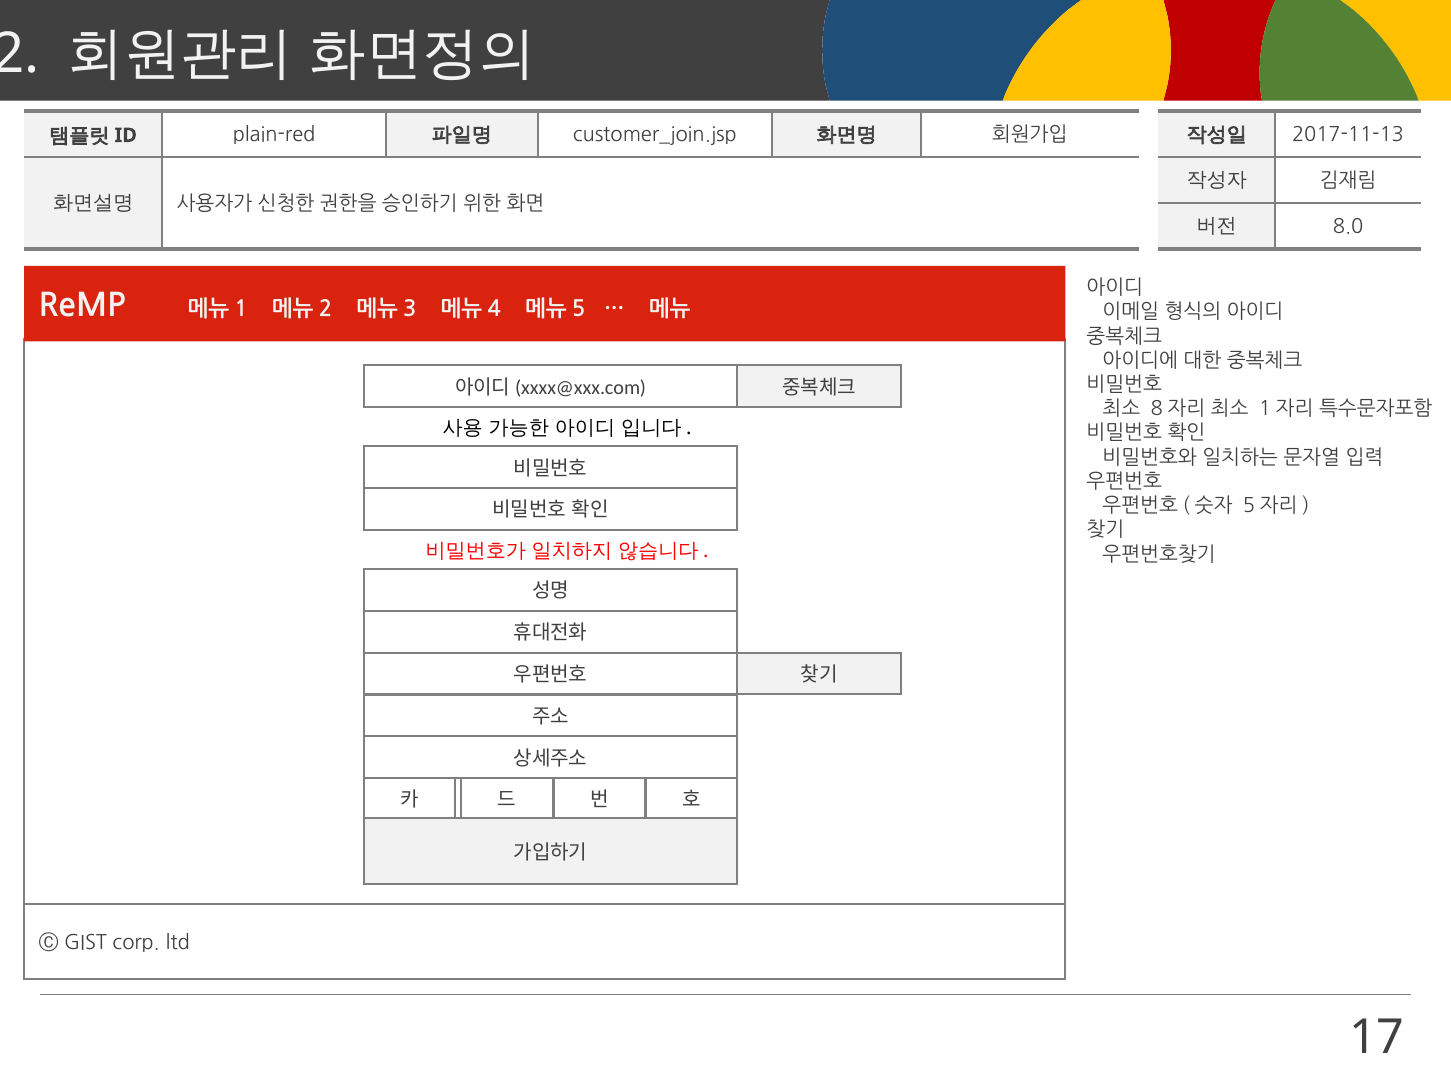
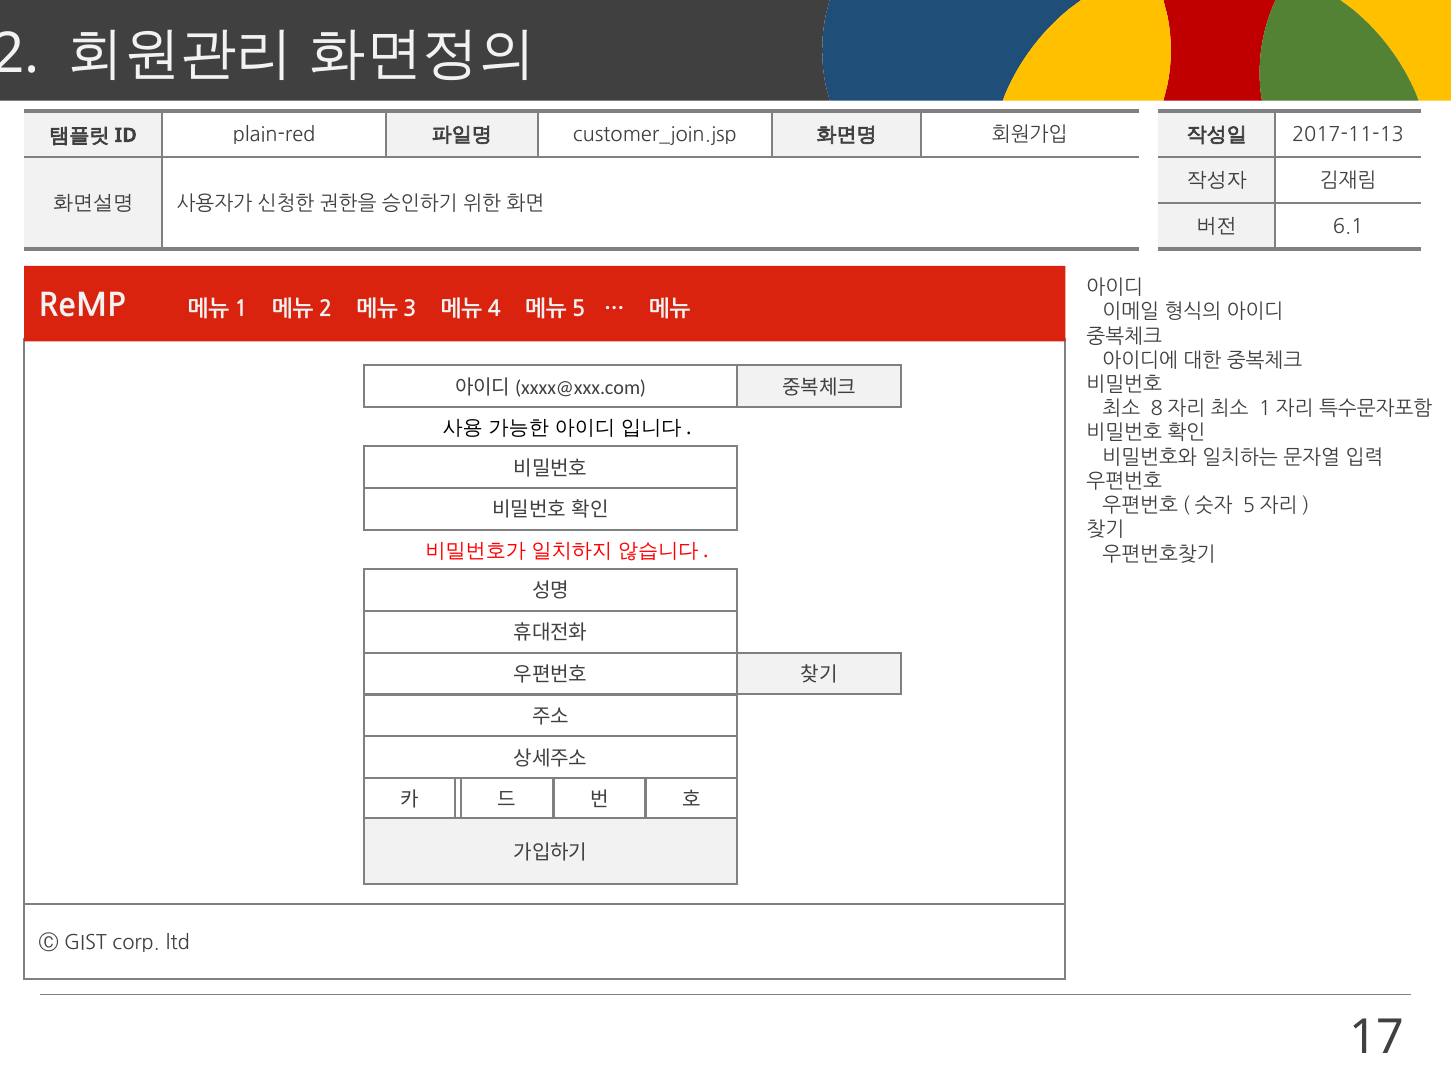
8.0: 8.0 -> 6.1 (1348, 227)
